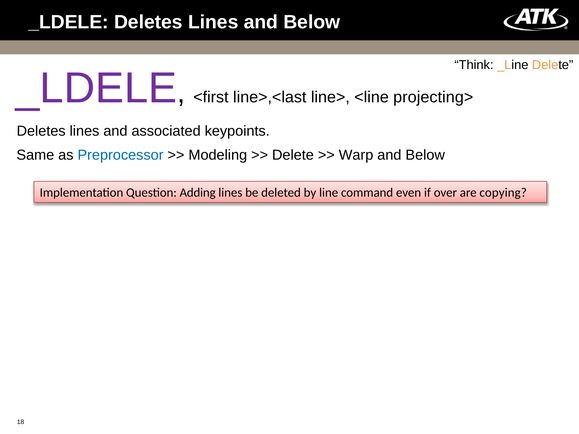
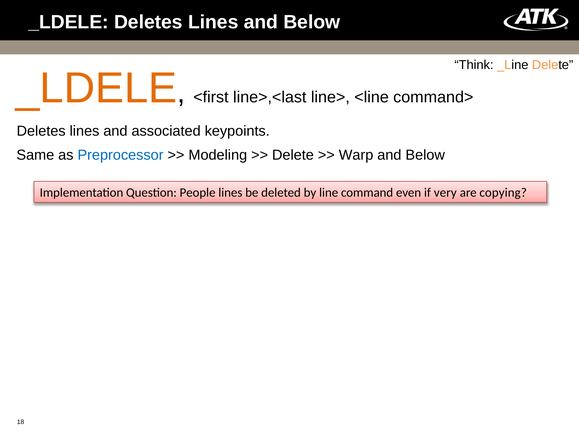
_LDELE colour: purple -> orange (96, 88)
projecting>: projecting> -> command> (433, 97)
Adding: Adding -> People (198, 193)
over: over -> very (445, 193)
